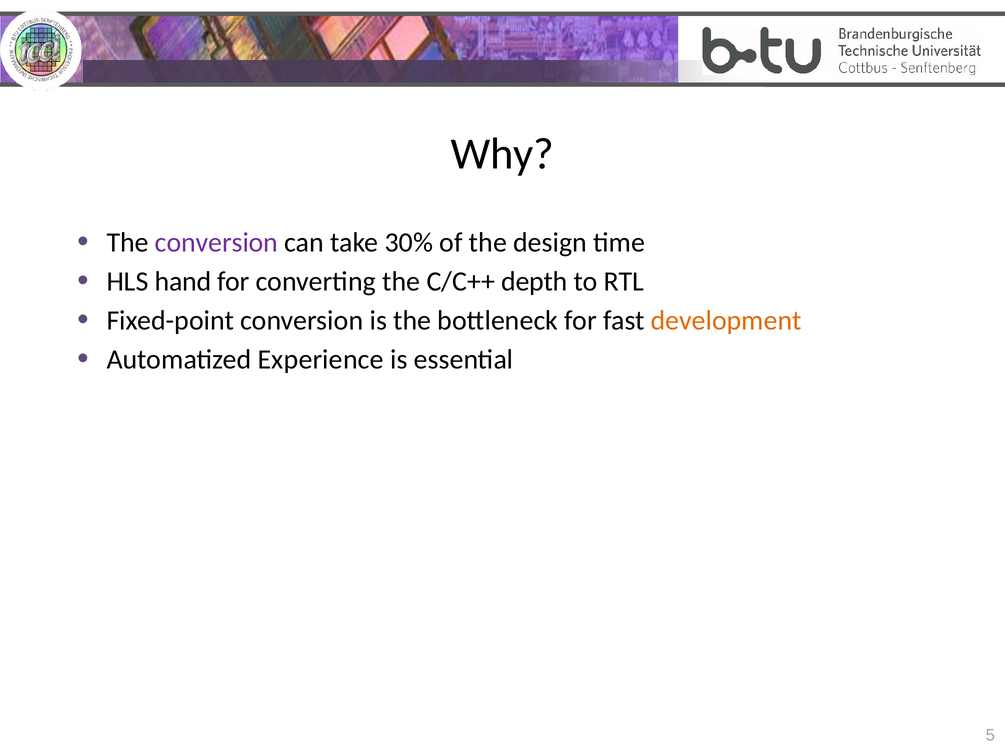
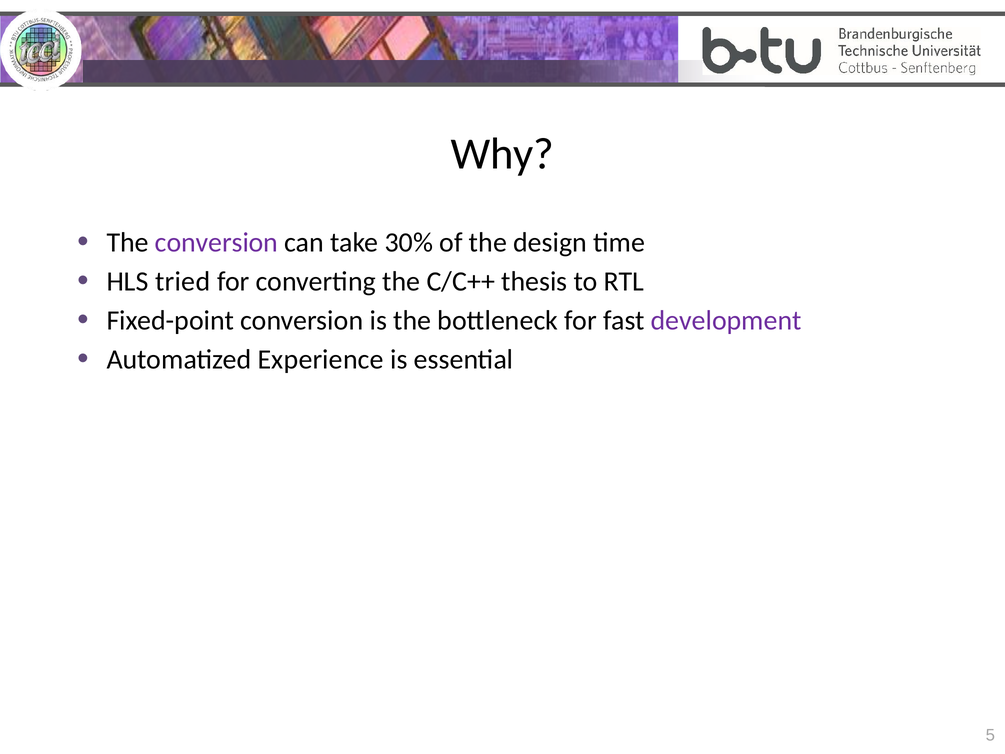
hand: hand -> tried (183, 281)
depth: depth -> thesis (534, 281)
development colour: orange -> purple (726, 321)
